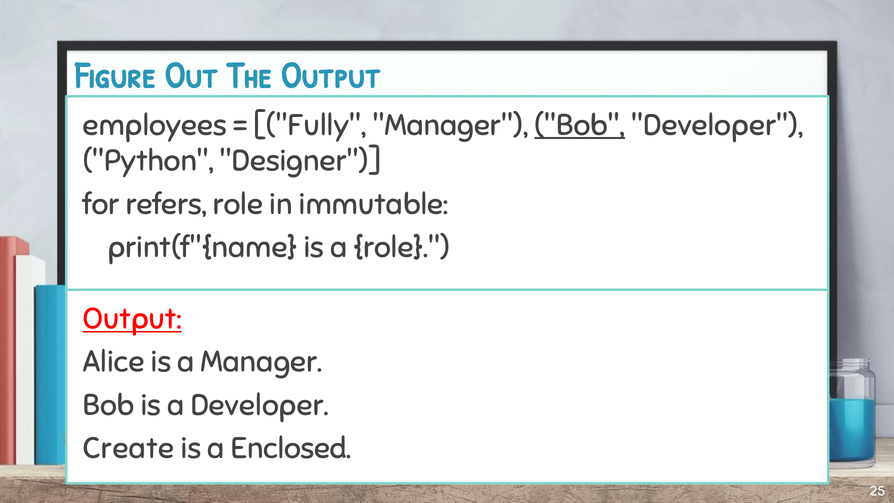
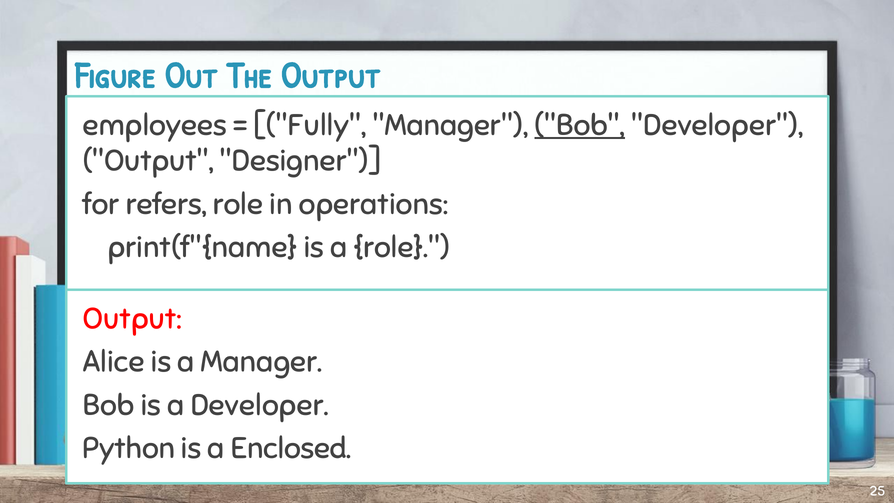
Python: Python -> Output (148, 161)
immutable: immutable -> operations (373, 204)
Output underline: present -> none (132, 319)
Create: Create -> Python (129, 448)
